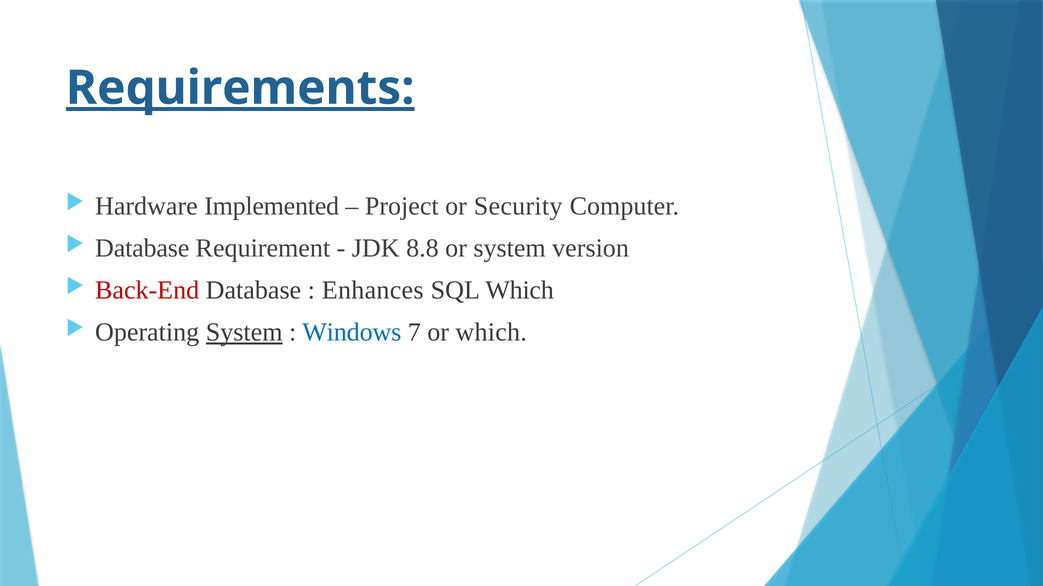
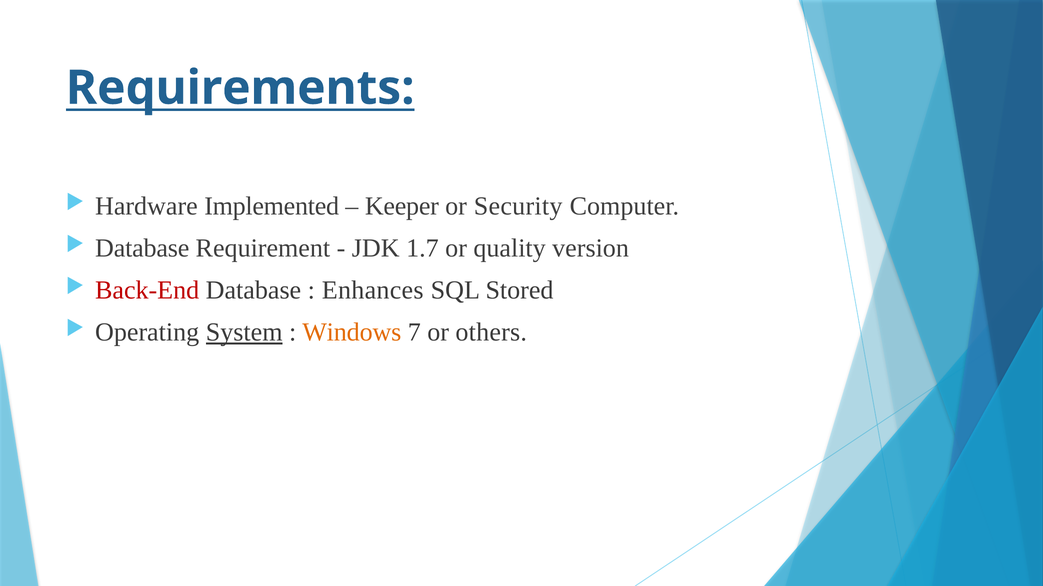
Requirements underline: present -> none (240, 88)
Project: Project -> Keeper (402, 206)
8.8: 8.8 -> 1.7 (422, 248)
or system: system -> quality (510, 248)
SQL Which: Which -> Stored (519, 291)
Windows colour: blue -> orange (352, 333)
or which: which -> others (491, 333)
